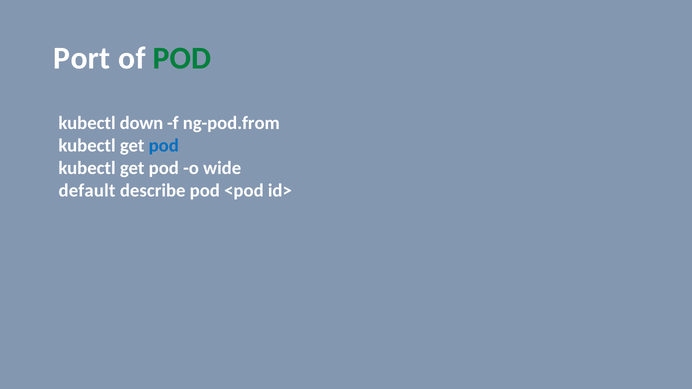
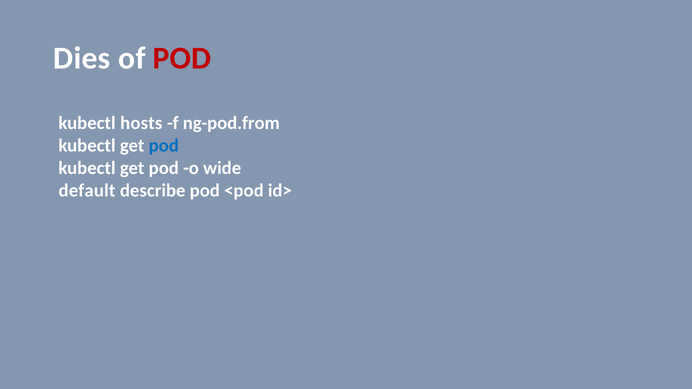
Port: Port -> Dies (82, 58)
POD colour: green -> red (182, 58)
down: down -> hosts (141, 123)
